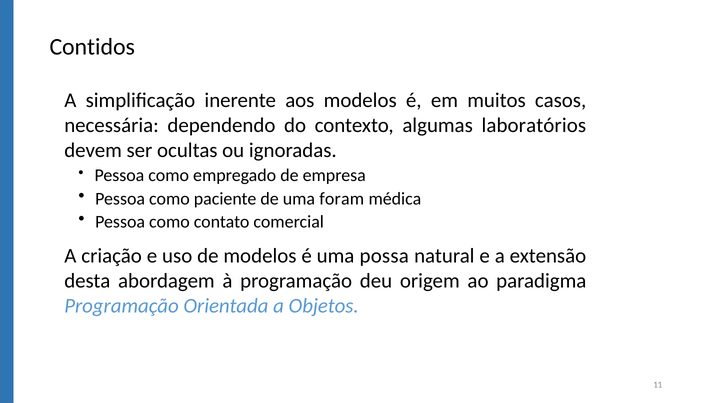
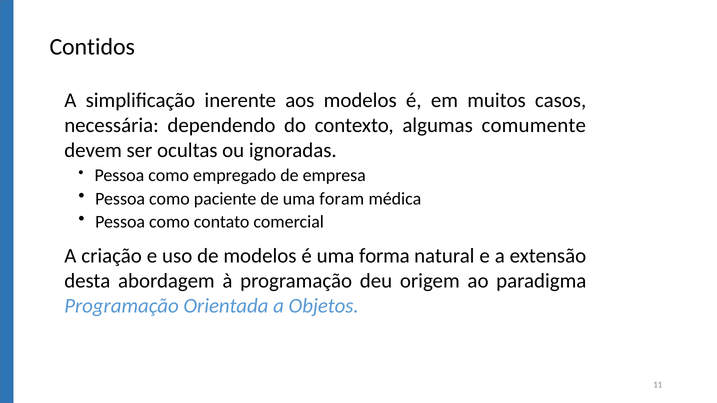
laboratórios: laboratórios -> comumente (534, 125)
possa: possa -> forma (384, 256)
